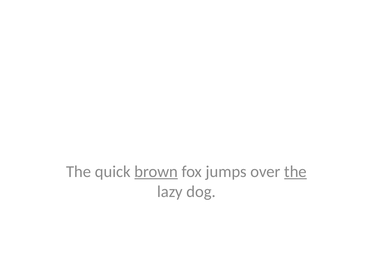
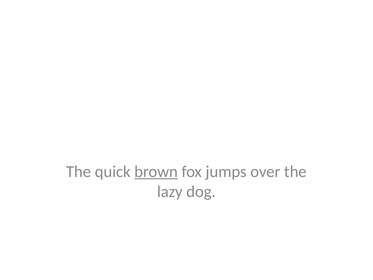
the underline: present -> none (295, 171)
